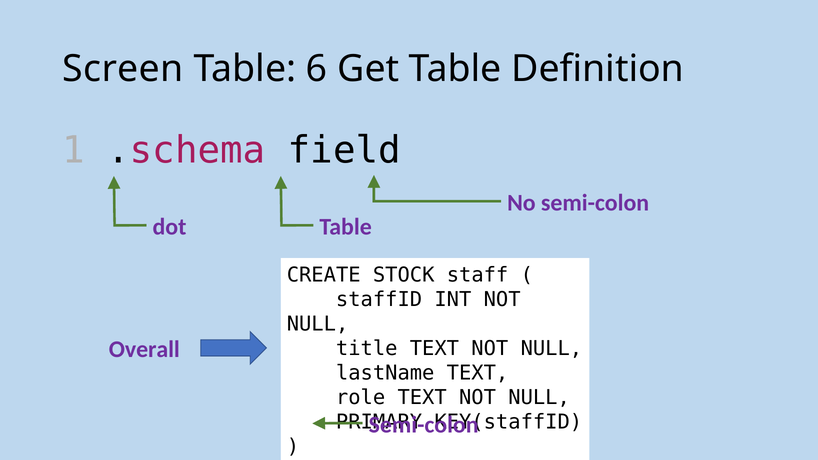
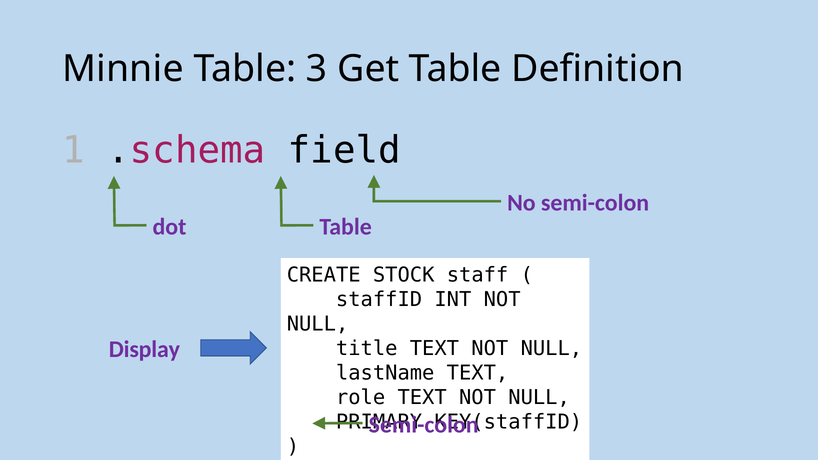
Screen: Screen -> Minnie (123, 69)
6: 6 -> 3 (317, 69)
Overall: Overall -> Display (144, 349)
